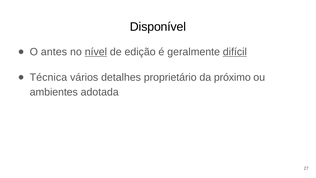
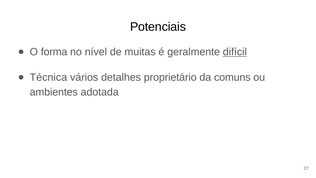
Disponível: Disponível -> Potenciais (158, 27)
antes: antes -> forma (54, 52)
nível underline: present -> none (96, 52)
edição: edição -> muitas (140, 52)
próximo: próximo -> comuns (232, 77)
